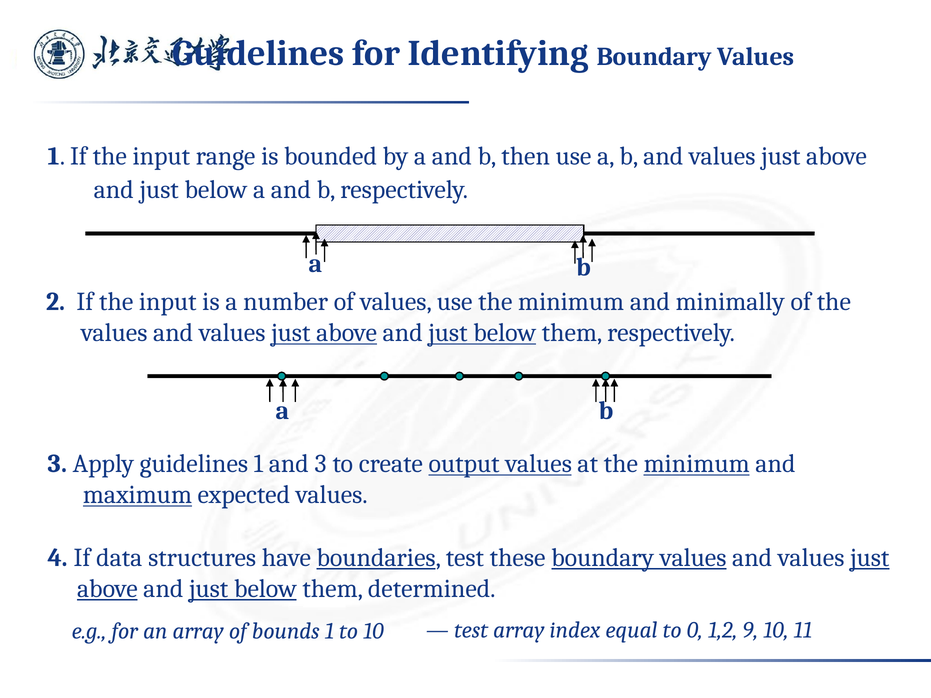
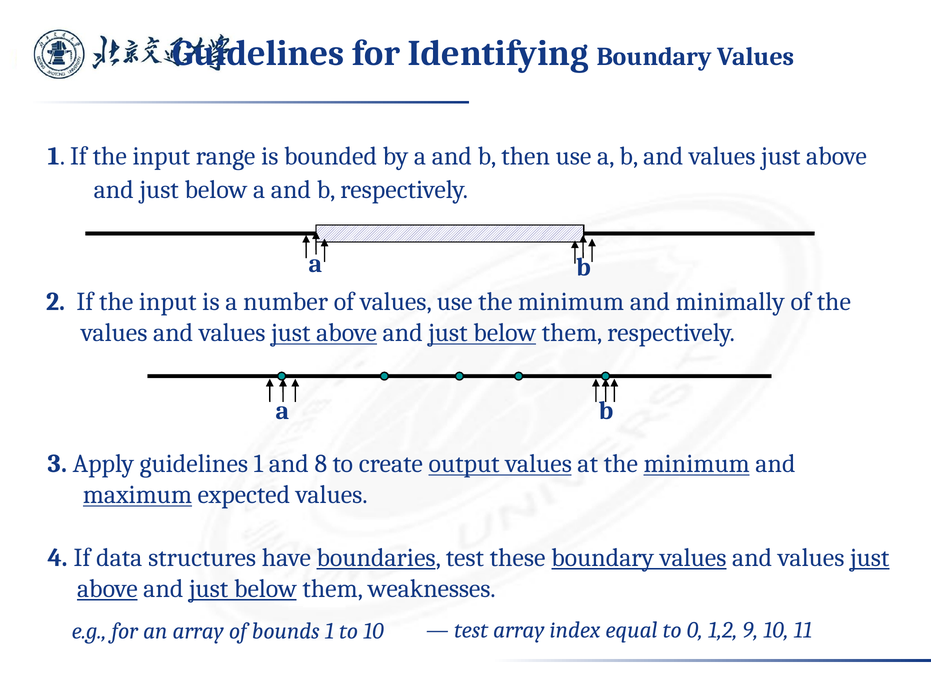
and 3: 3 -> 8 (321, 464)
determined: determined -> weaknesses (432, 589)
